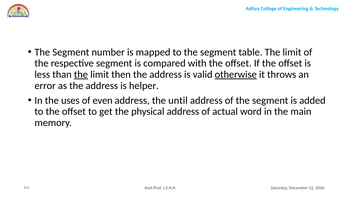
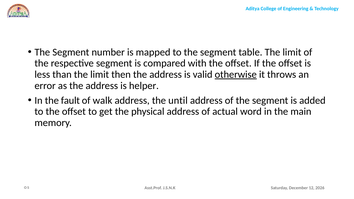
the underline: present -> none (81, 75)
uses: uses -> fault (70, 101)
even: even -> walk (103, 101)
